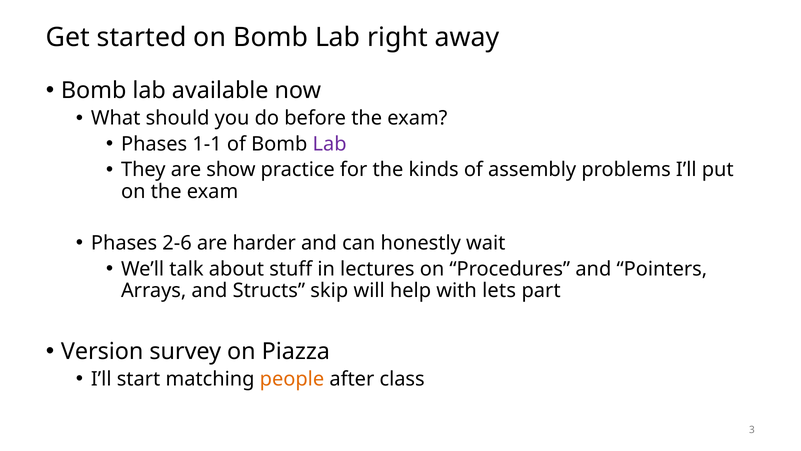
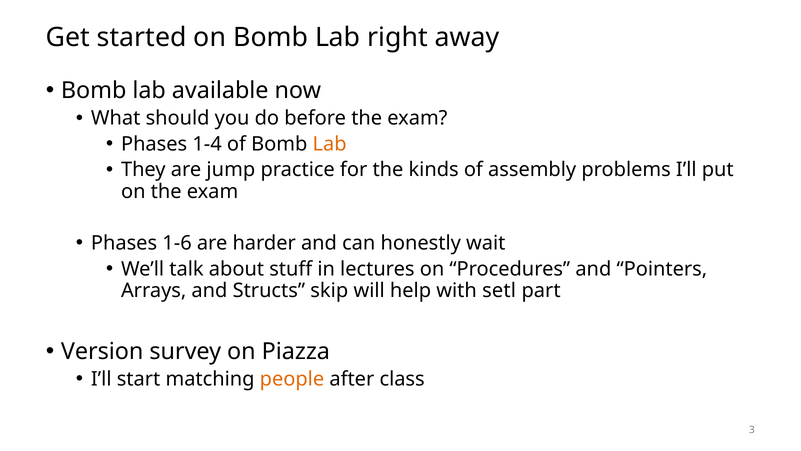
1-1: 1-1 -> 1-4 (207, 144)
Lab colour: purple -> orange (330, 144)
show: show -> jump (231, 170)
2-6: 2-6 -> 1-6 (177, 243)
lets: lets -> setl (499, 290)
